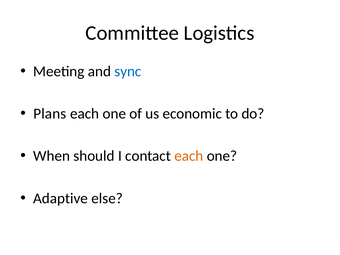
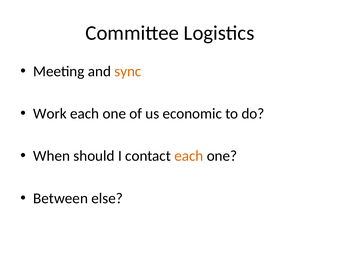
sync colour: blue -> orange (128, 71)
Plans: Plans -> Work (50, 114)
Adaptive: Adaptive -> Between (61, 198)
